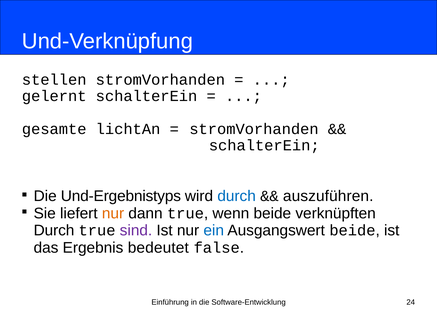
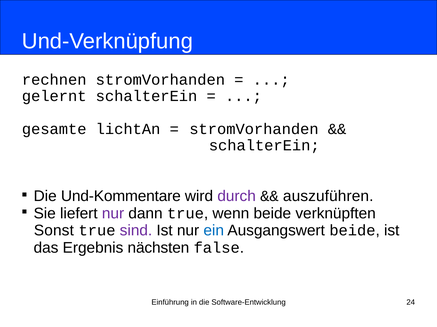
stellen: stellen -> rechnen (54, 80)
Und-Ergebnistyps: Und-Ergebnistyps -> Und-Kommentare (121, 197)
durch colour: blue -> purple (237, 197)
nur colour: orange -> purple (113, 214)
Durch: Durch -> Sonst (54, 231)
bedeutet: bedeutet -> nächsten (158, 248)
